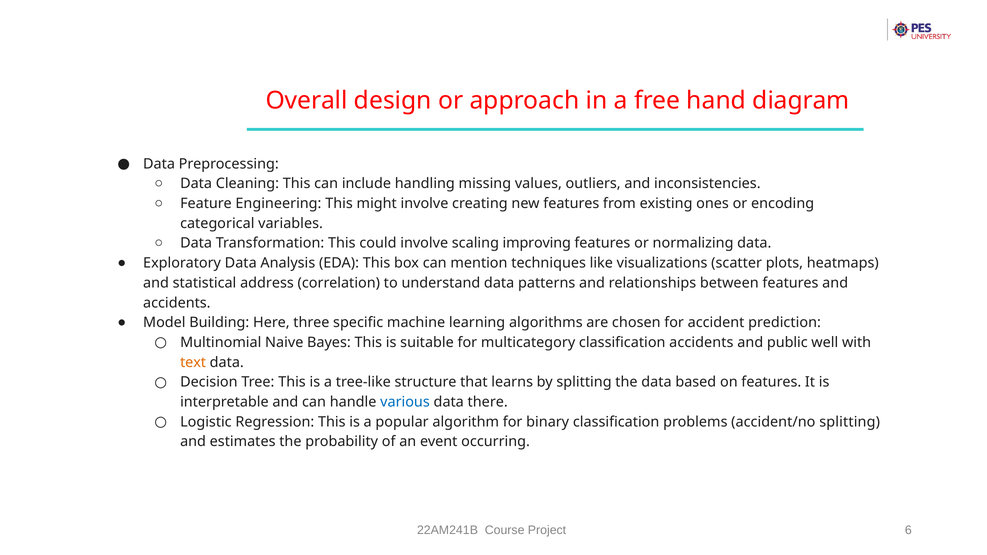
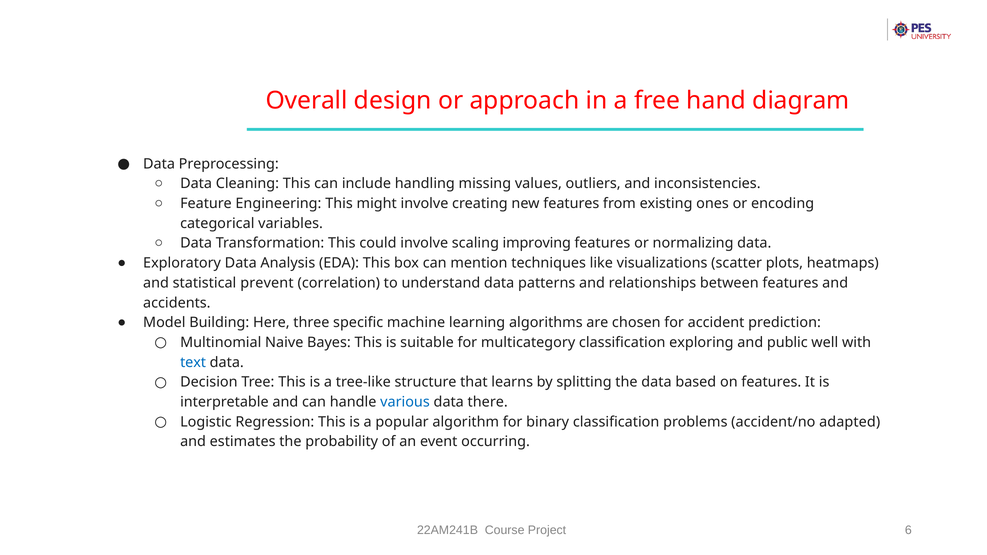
address: address -> prevent (267, 283)
classification accidents: accidents -> exploring (701, 343)
text colour: orange -> blue (193, 362)
accident/no splitting: splitting -> adapted (850, 422)
